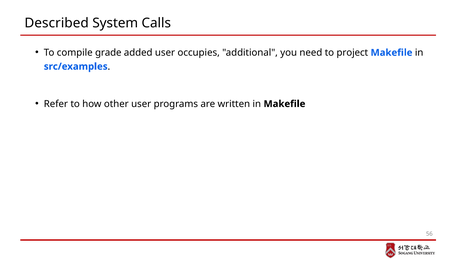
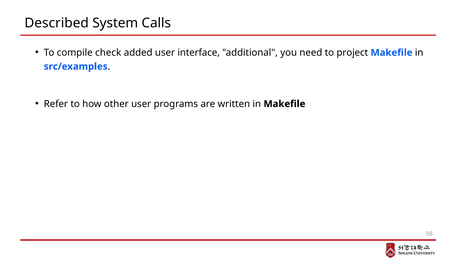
grade: grade -> check (108, 53)
occupies: occupies -> interface (199, 53)
